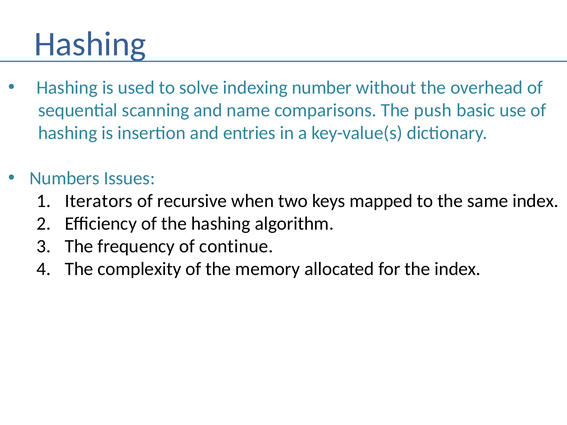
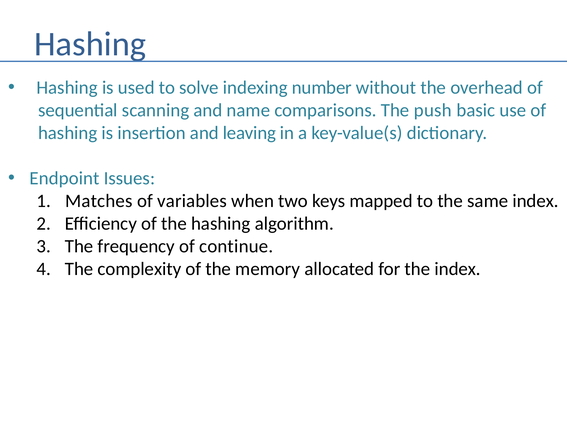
entries: entries -> leaving (249, 133)
Numbers: Numbers -> Endpoint (64, 178)
Iterators: Iterators -> Matches (99, 201)
recursive: recursive -> variables (192, 201)
